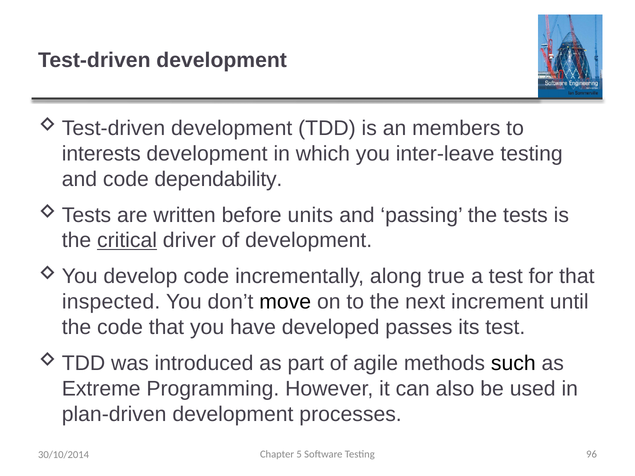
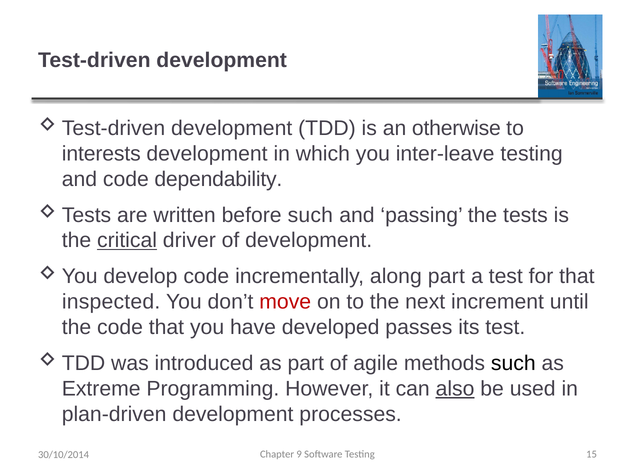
members: members -> otherwise (456, 128)
before units: units -> such (310, 215)
along true: true -> part (446, 277)
move colour: black -> red (285, 302)
also underline: none -> present (455, 389)
5: 5 -> 9 (299, 455)
96: 96 -> 15 (592, 455)
